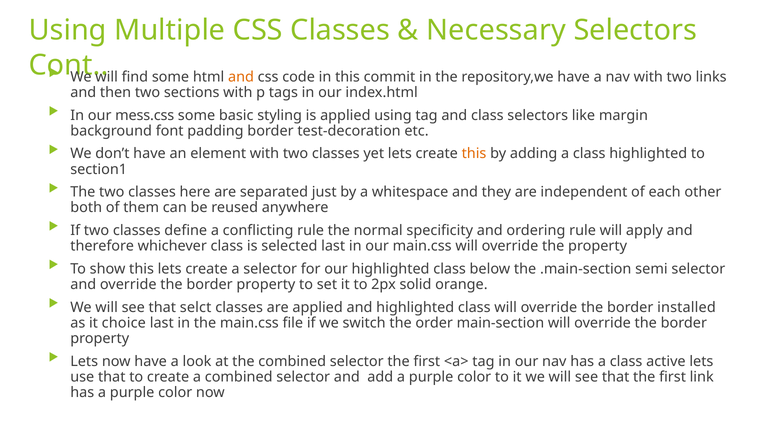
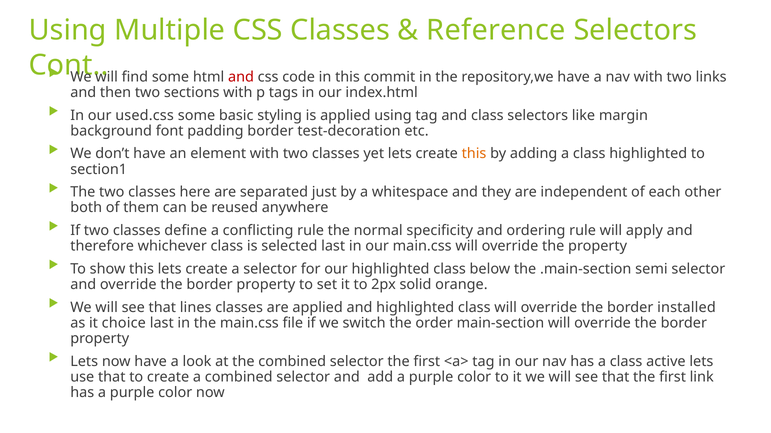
Necessary: Necessary -> Reference (496, 30)
and colour: orange -> red (241, 77)
mess.css: mess.css -> used.css (145, 116)
selct: selct -> lines (196, 308)
